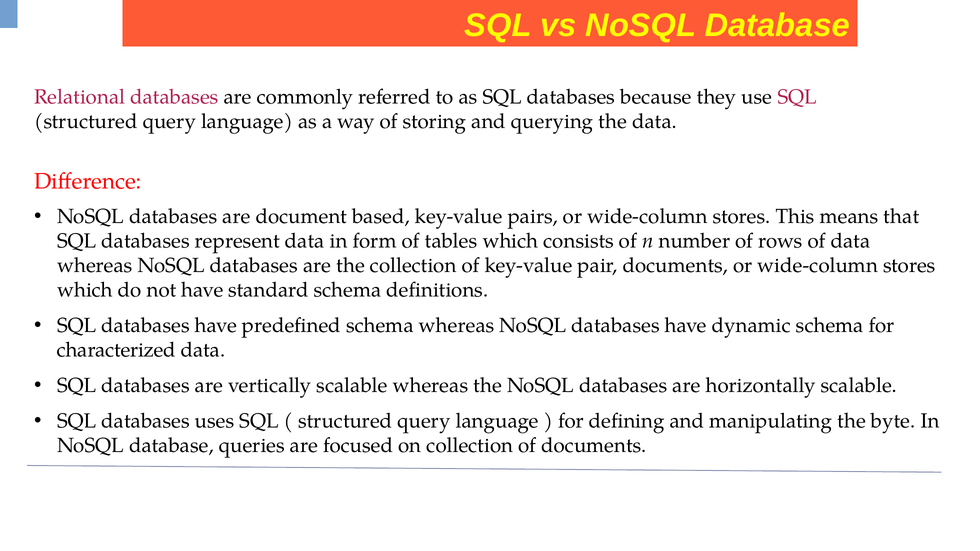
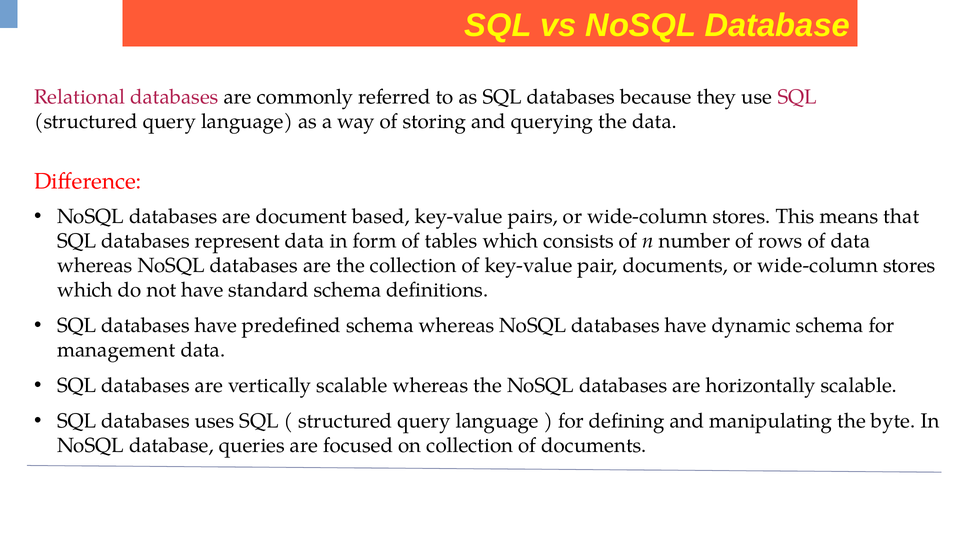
characterized: characterized -> management (116, 350)
